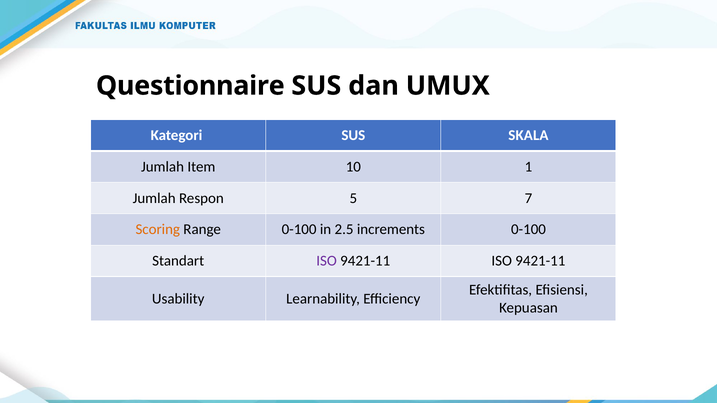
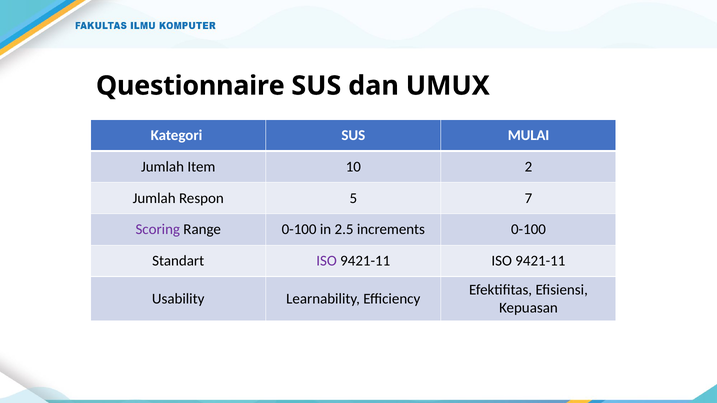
SKALA: SKALA -> MULAI (529, 136)
1: 1 -> 2 (528, 167)
Scoring colour: orange -> purple (158, 230)
